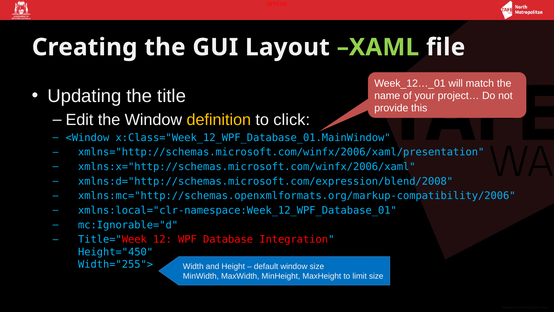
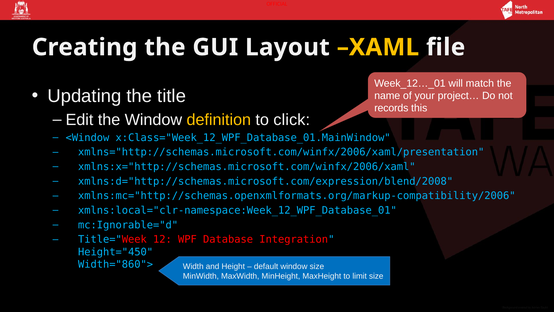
XAML colour: light green -> yellow (378, 47)
provide: provide -> records (391, 108)
Width="255">: Width="255"> -> Width="860"> (116, 264)
